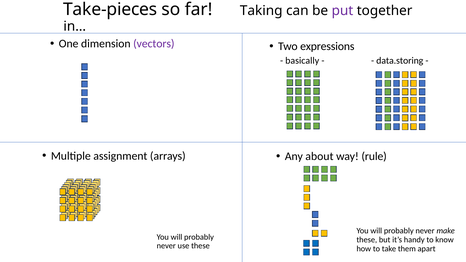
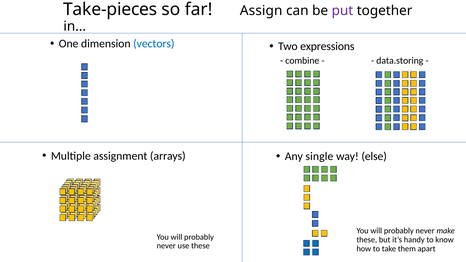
Taking: Taking -> Assign (261, 11)
vectors colour: purple -> blue (154, 44)
basically: basically -> combine (302, 61)
about: about -> single (319, 156)
rule: rule -> else (374, 156)
